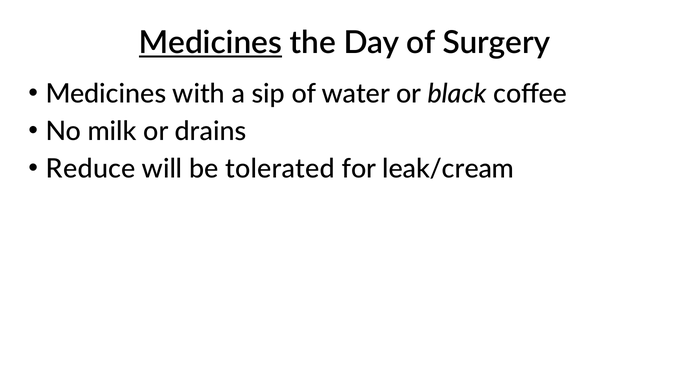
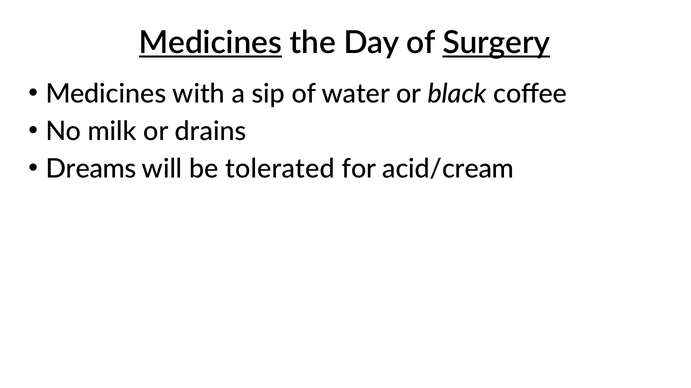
Surgery underline: none -> present (496, 43)
Reduce: Reduce -> Dreams (91, 169)
leak/cream: leak/cream -> acid/cream (448, 169)
